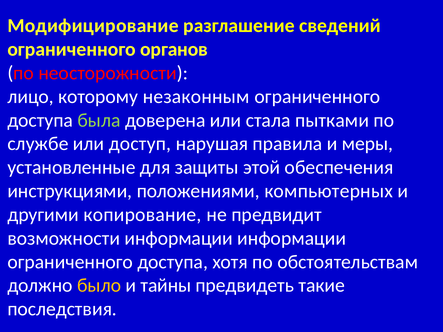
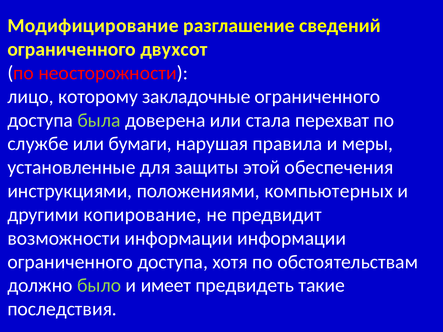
органов: органов -> двухсот (174, 49)
незаконным: незаконным -> закладочные (196, 97)
пытками: пытками -> перехват (332, 120)
доступ: доступ -> бумаги (140, 144)
было colour: yellow -> light green (99, 286)
тайны: тайны -> имеет (166, 286)
